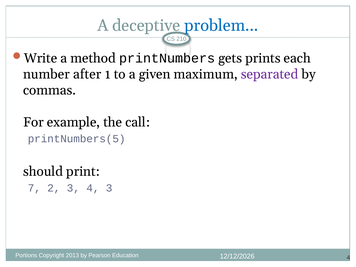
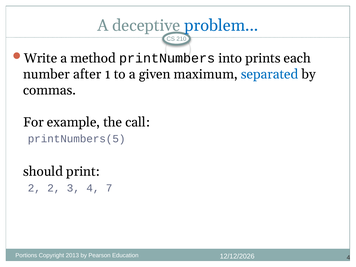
gets: gets -> into (230, 58)
separated colour: purple -> blue (270, 74)
7: 7 -> 2 (34, 188)
4 3: 3 -> 7 (109, 188)
